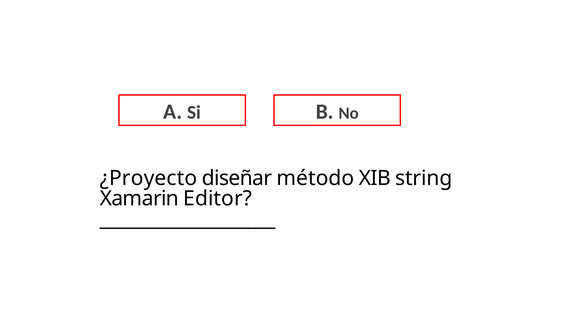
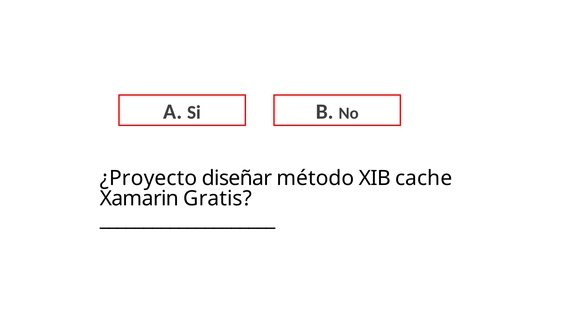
string: string -> cache (424, 178)
Editor: Editor -> Gratis (218, 198)
